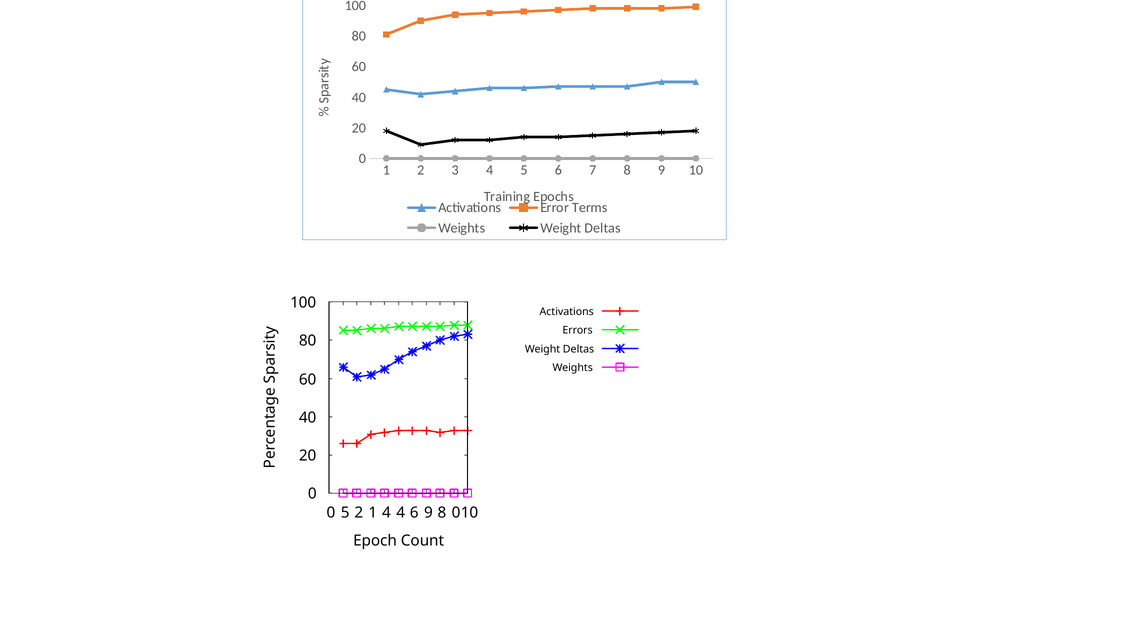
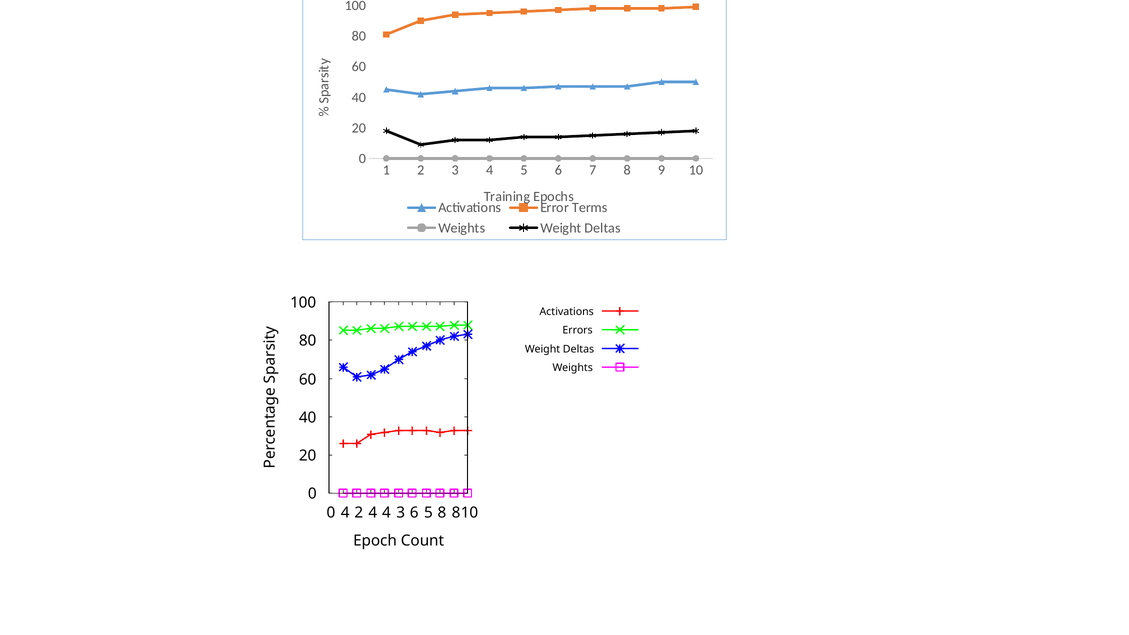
0 5: 5 -> 4 (345, 513)
2 1: 1 -> 4 (373, 513)
4 4: 4 -> 3 (401, 513)
6 9: 9 -> 5 (428, 513)
8 0: 0 -> 8 (456, 513)
